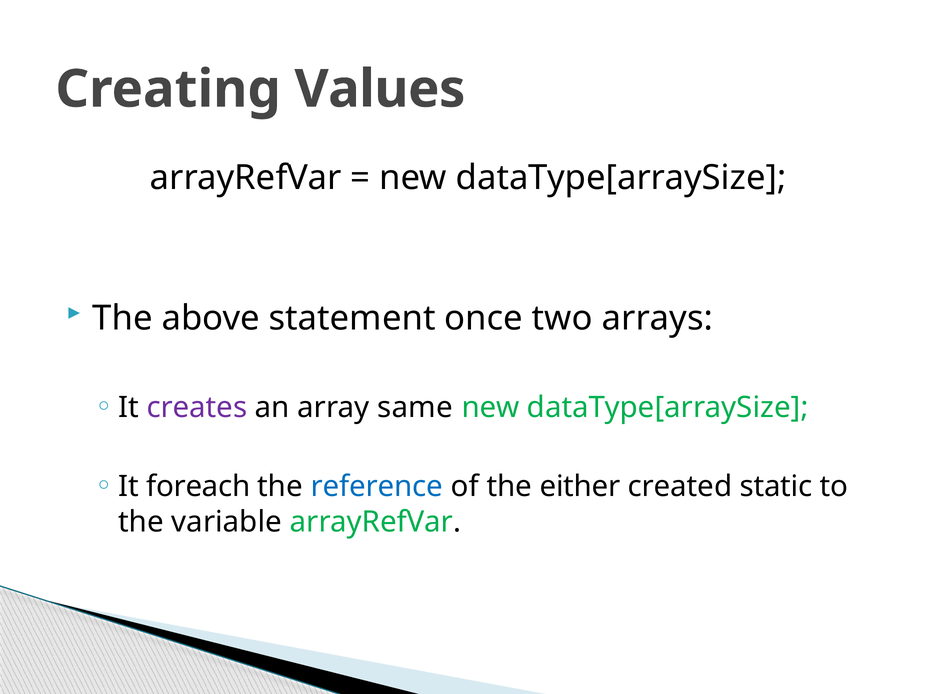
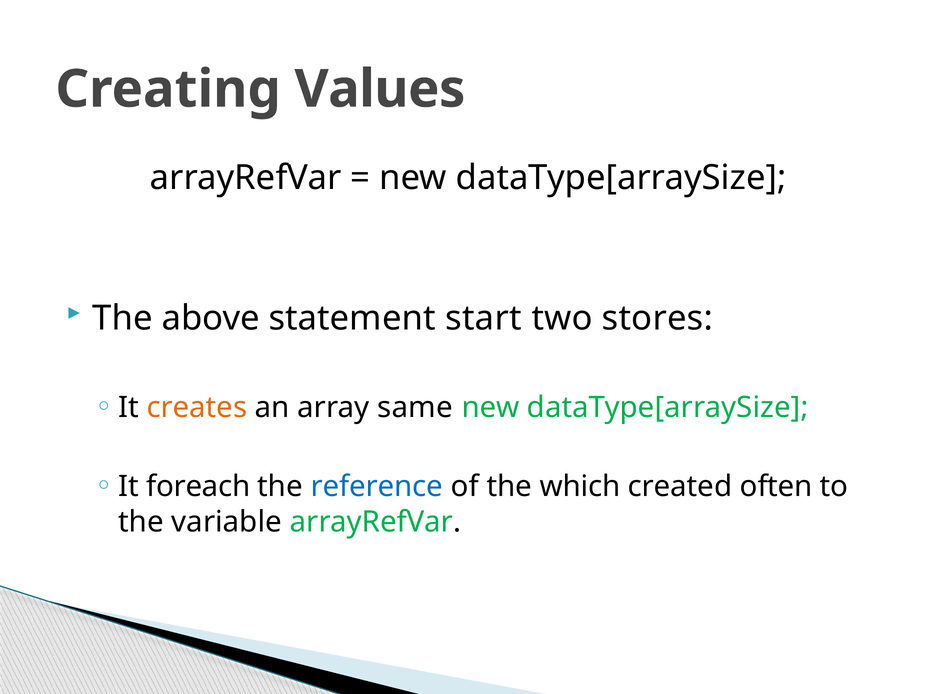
once: once -> start (484, 318)
arrays: arrays -> stores (657, 318)
creates colour: purple -> orange (197, 407)
either: either -> which (580, 486)
static: static -> often (776, 486)
